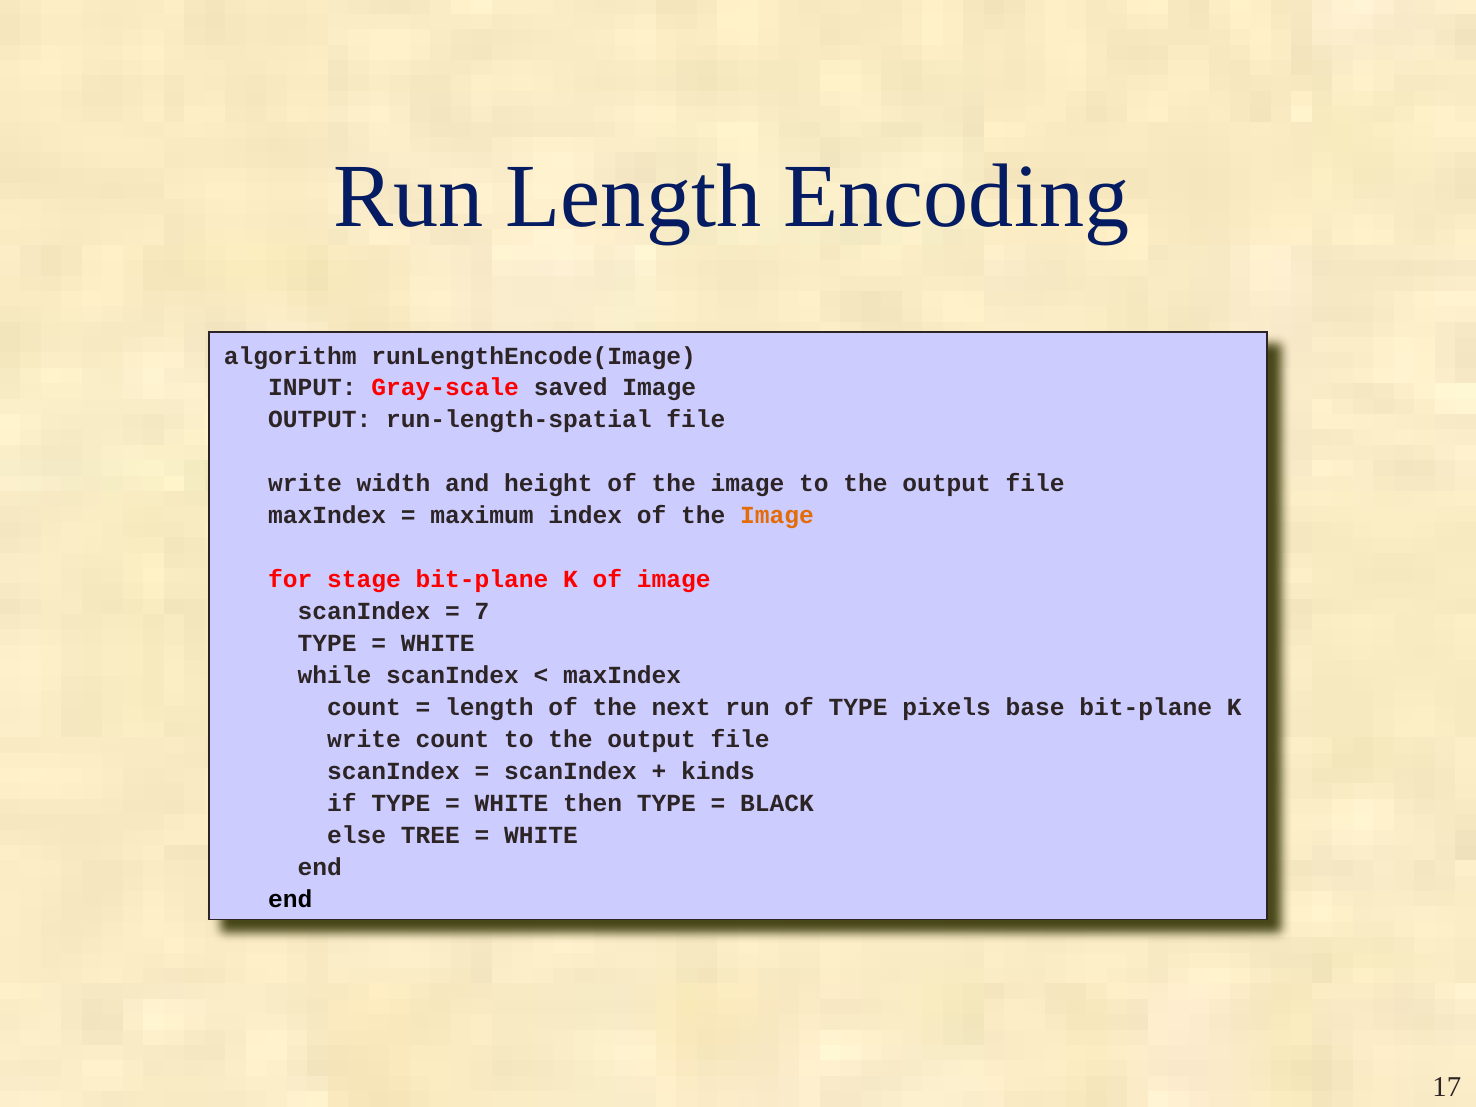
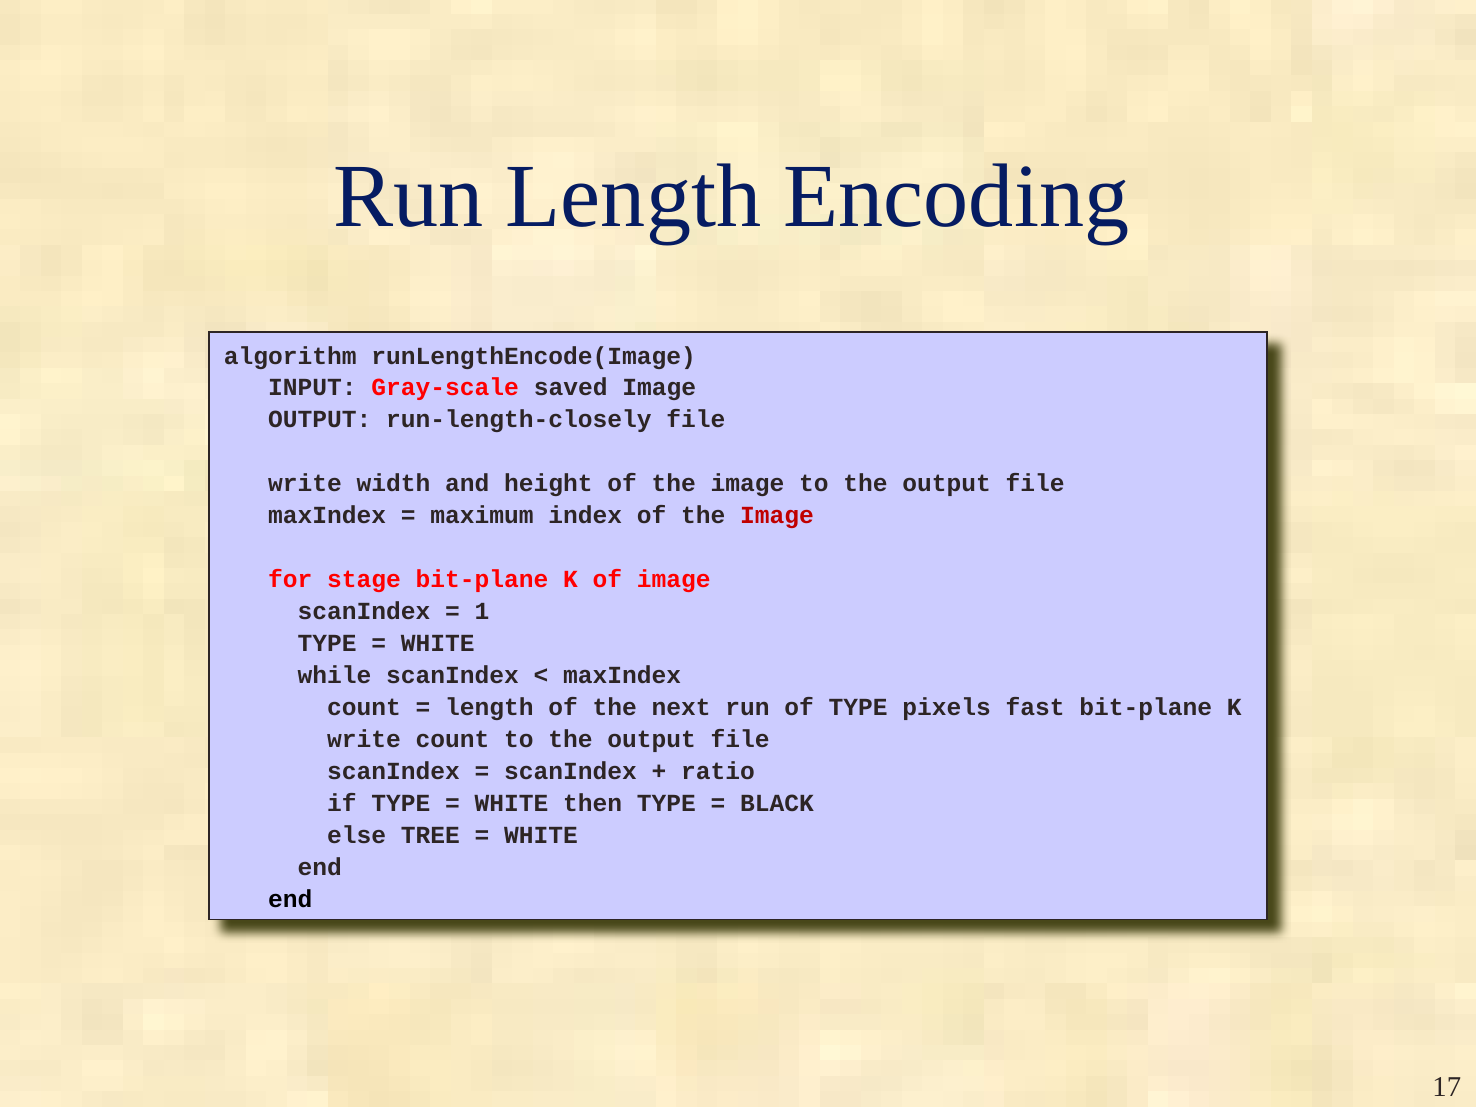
run-length-spatial: run-length-spatial -> run-length-closely (519, 420)
Image colour: orange -> red (777, 516)
7: 7 -> 1 (482, 612)
base: base -> fast (1035, 707)
kinds: kinds -> ratio (718, 771)
